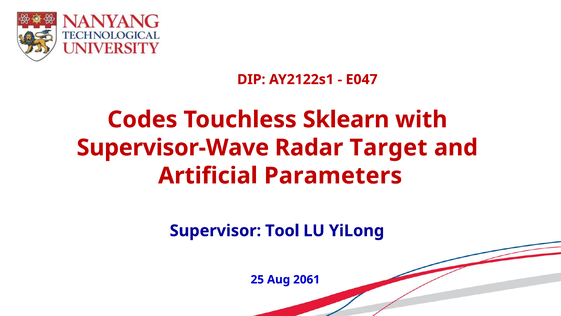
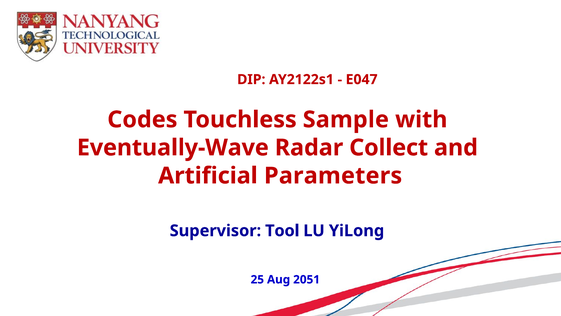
Sklearn: Sklearn -> Sample (346, 119)
Supervisor-Wave: Supervisor-Wave -> Eventually-Wave (173, 147)
Target: Target -> Collect (389, 147)
2061: 2061 -> 2051 (307, 279)
